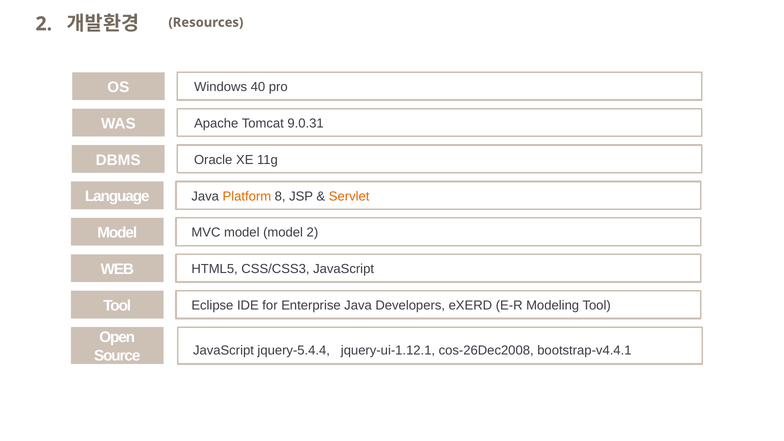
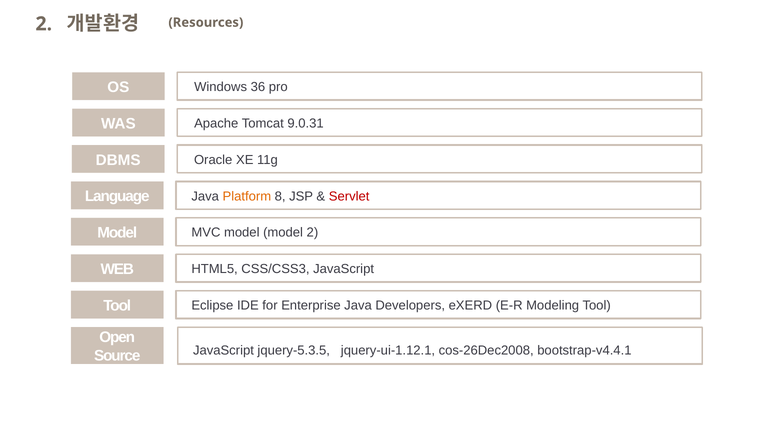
40: 40 -> 36 (258, 87)
Servlet colour: orange -> red (349, 196)
jquery-5.4.4: jquery-5.4.4 -> jquery-5.3.5 (294, 350)
